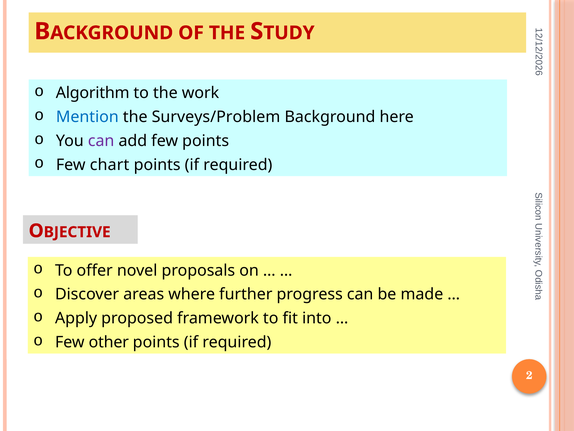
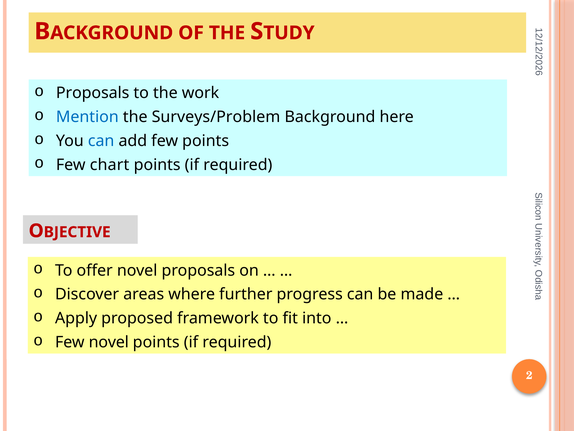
Algorithm: Algorithm -> Proposals (93, 93)
can colour: purple -> blue (101, 141)
Few other: other -> novel (109, 342)
